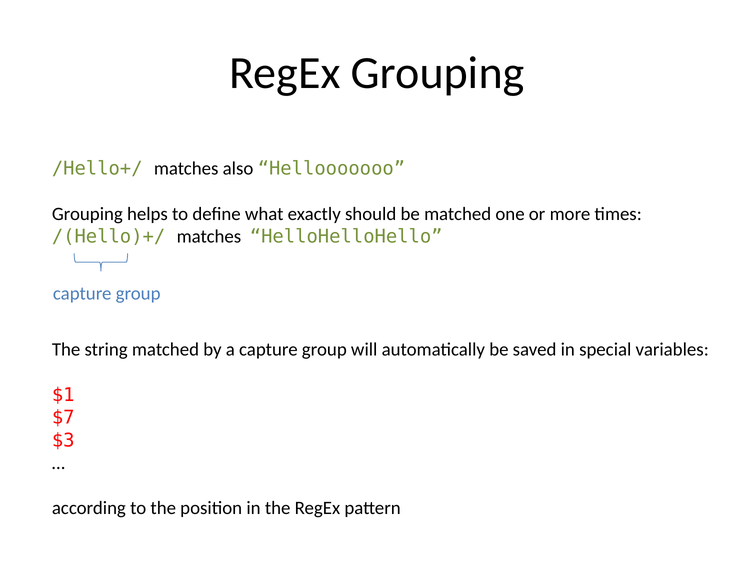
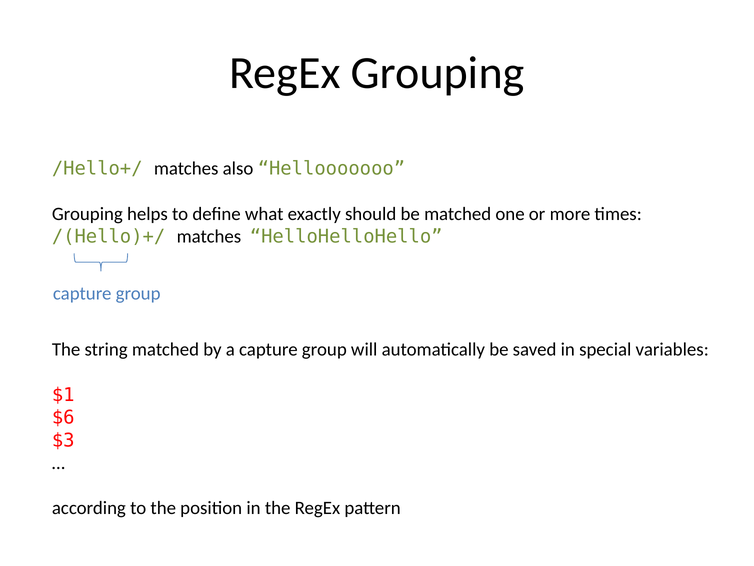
$7: $7 -> $6 (63, 417)
